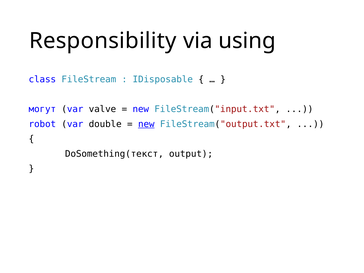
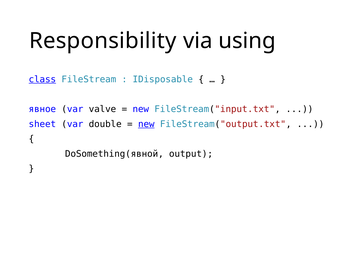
class underline: none -> present (42, 79)
могут: могут -> явное (42, 109)
robot: robot -> sheet (42, 124)
DoSomething(текст: DoSomething(текст -> DoSomething(явной (114, 154)
